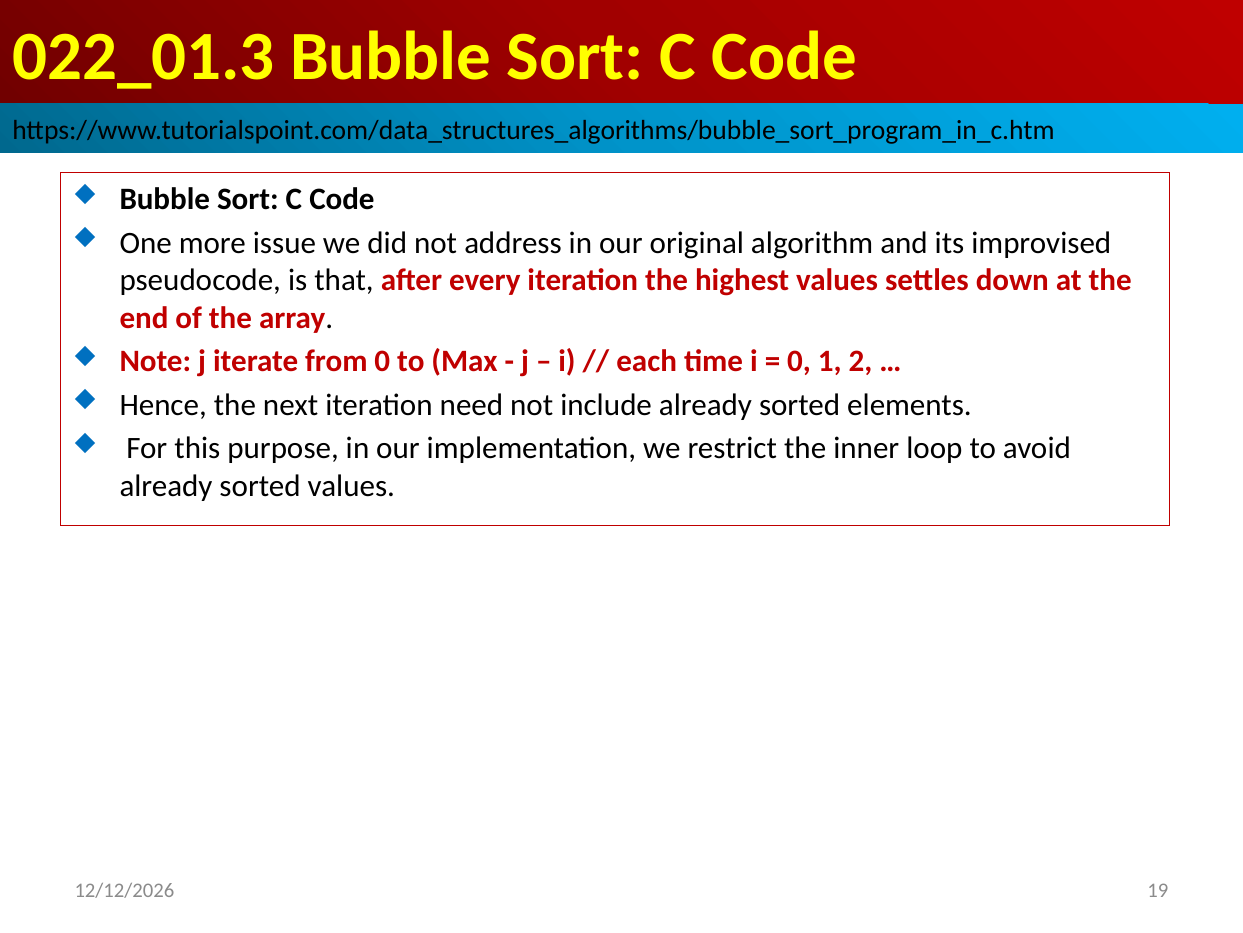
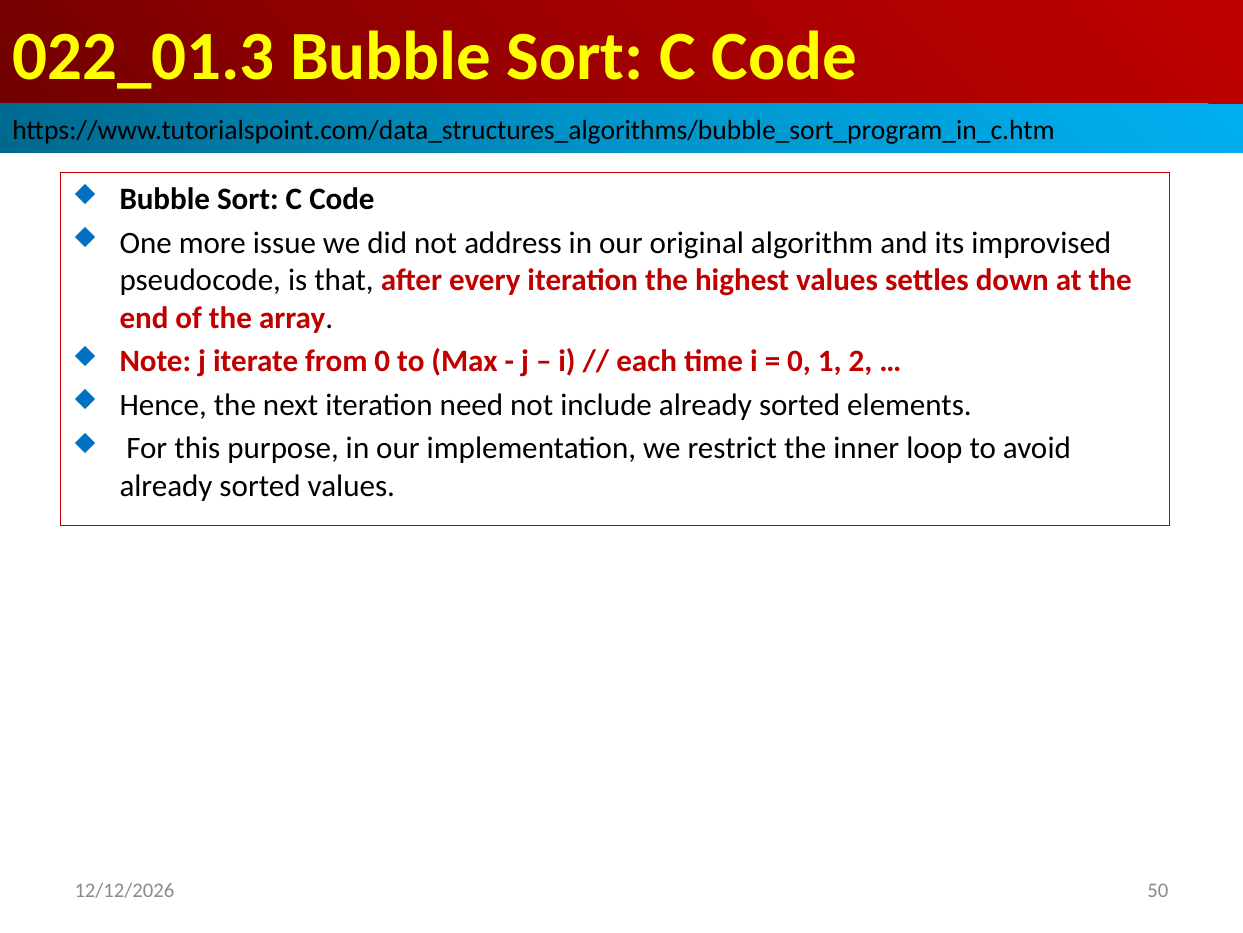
19: 19 -> 50 (1158, 890)
